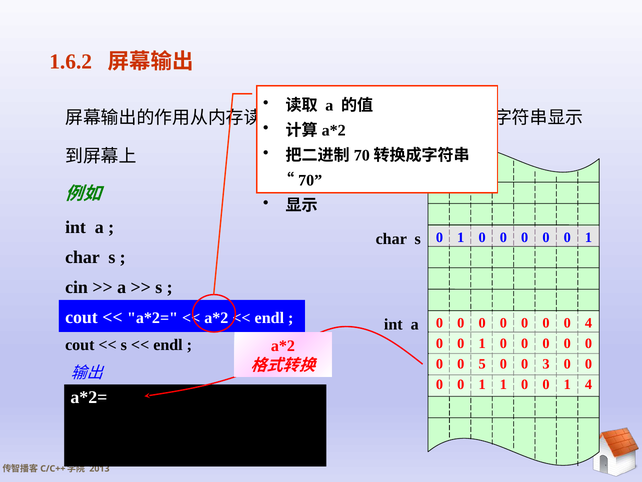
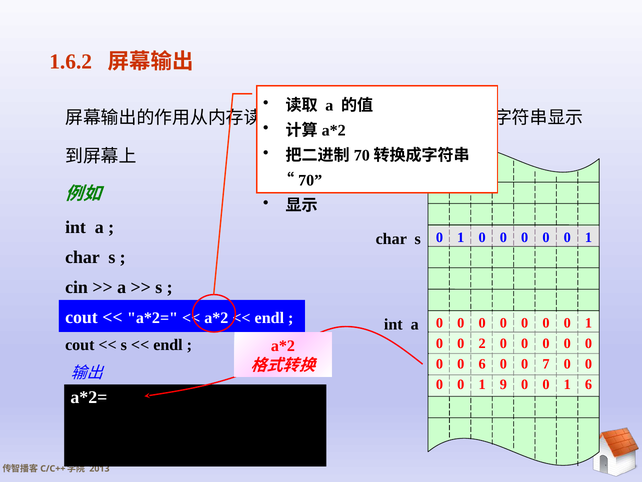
4: 4 -> 1 (589, 323)
1: 1 -> 2 (482, 343)
0 5: 5 -> 6 (482, 364)
3: 3 -> 7 (546, 364)
1 1: 1 -> 9 (503, 384)
1 4: 4 -> 6 (589, 384)
